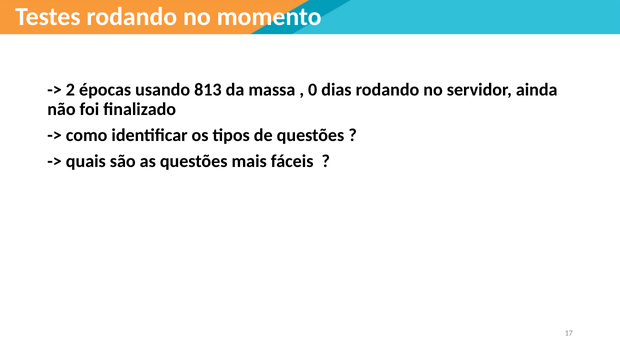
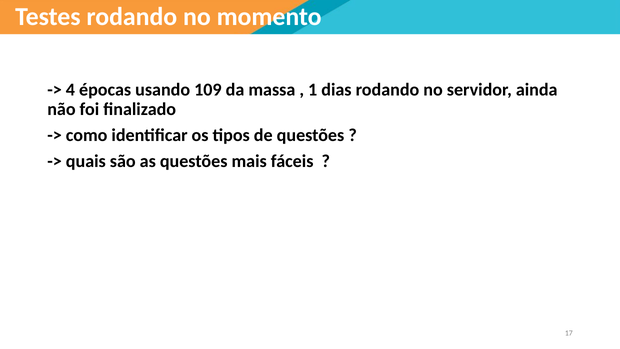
2: 2 -> 4 (70, 89)
813: 813 -> 109 (208, 89)
0: 0 -> 1 (313, 89)
